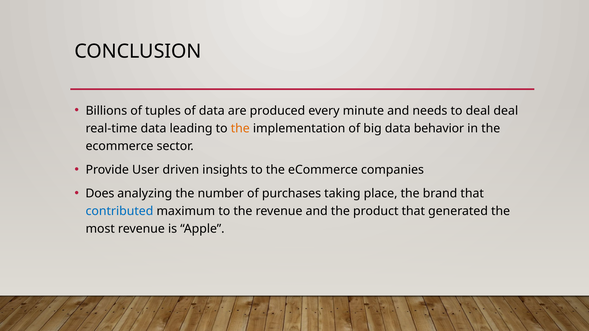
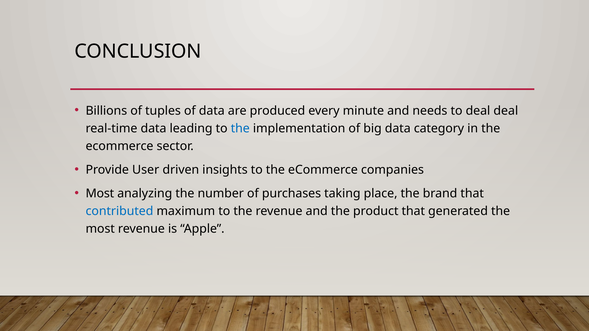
the colour: orange -> blue (240, 128)
behavior: behavior -> category (439, 128)
Does: Does -> Most (100, 194)
